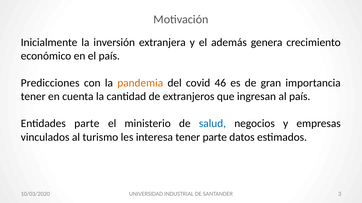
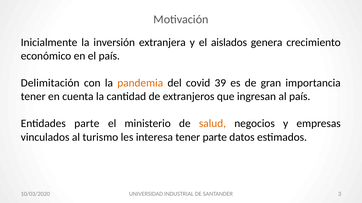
además: además -> aislados (229, 42)
Predicciones: Predicciones -> Delimitación (50, 83)
46: 46 -> 39 (220, 83)
salud colour: blue -> orange (212, 124)
